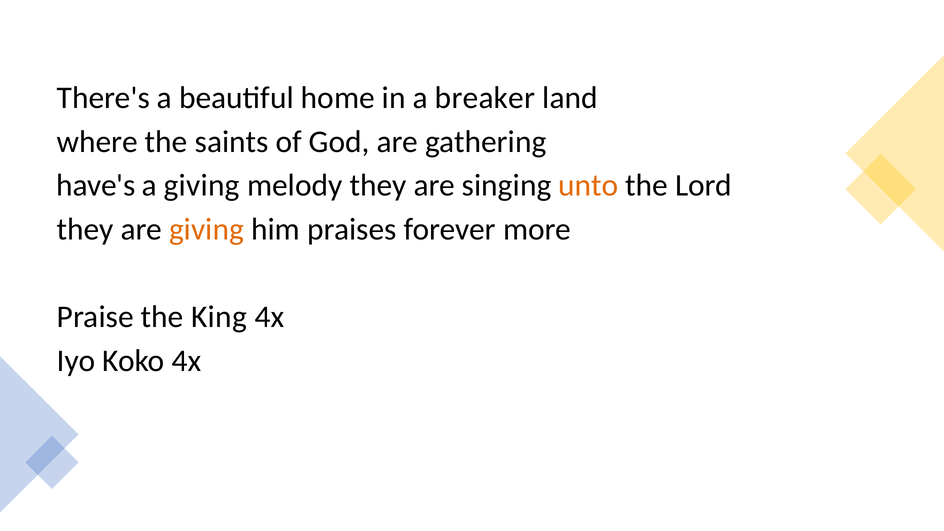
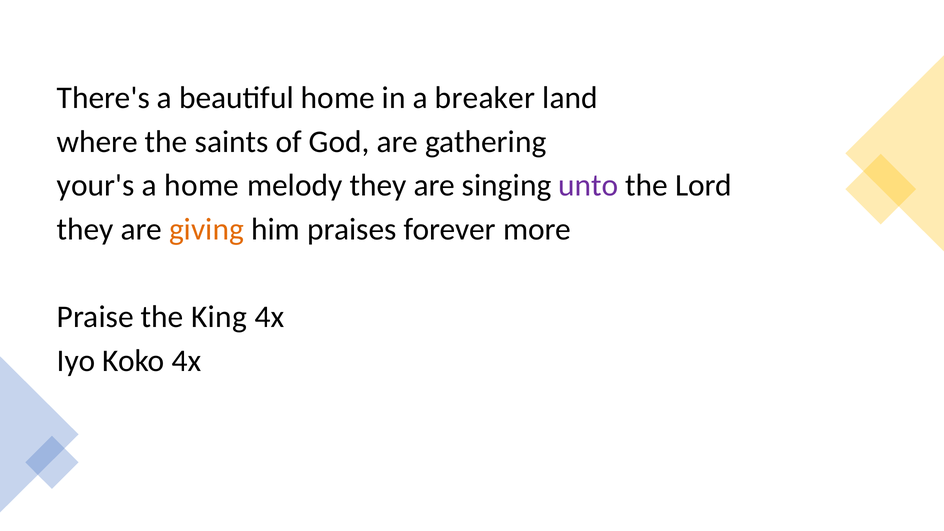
have's: have's -> your's (96, 185)
a giving: giving -> home (202, 185)
unto colour: orange -> purple (588, 185)
